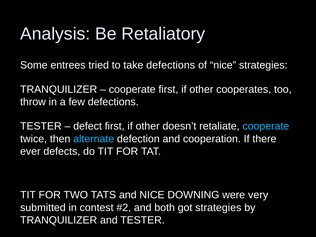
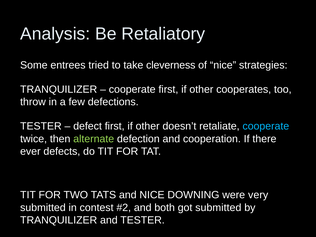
take defections: defections -> cleverness (171, 65)
alternate colour: light blue -> light green (94, 139)
got strategies: strategies -> submitted (218, 208)
